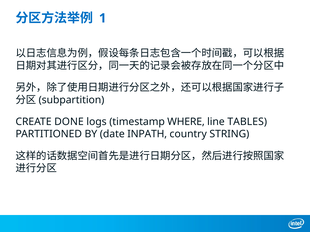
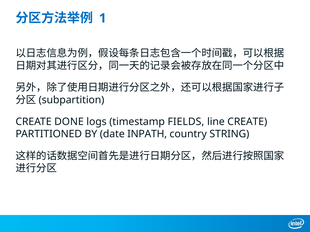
WHERE: WHERE -> FIELDS (186, 122)
line TABLES: TABLES -> CREATE (247, 122)
